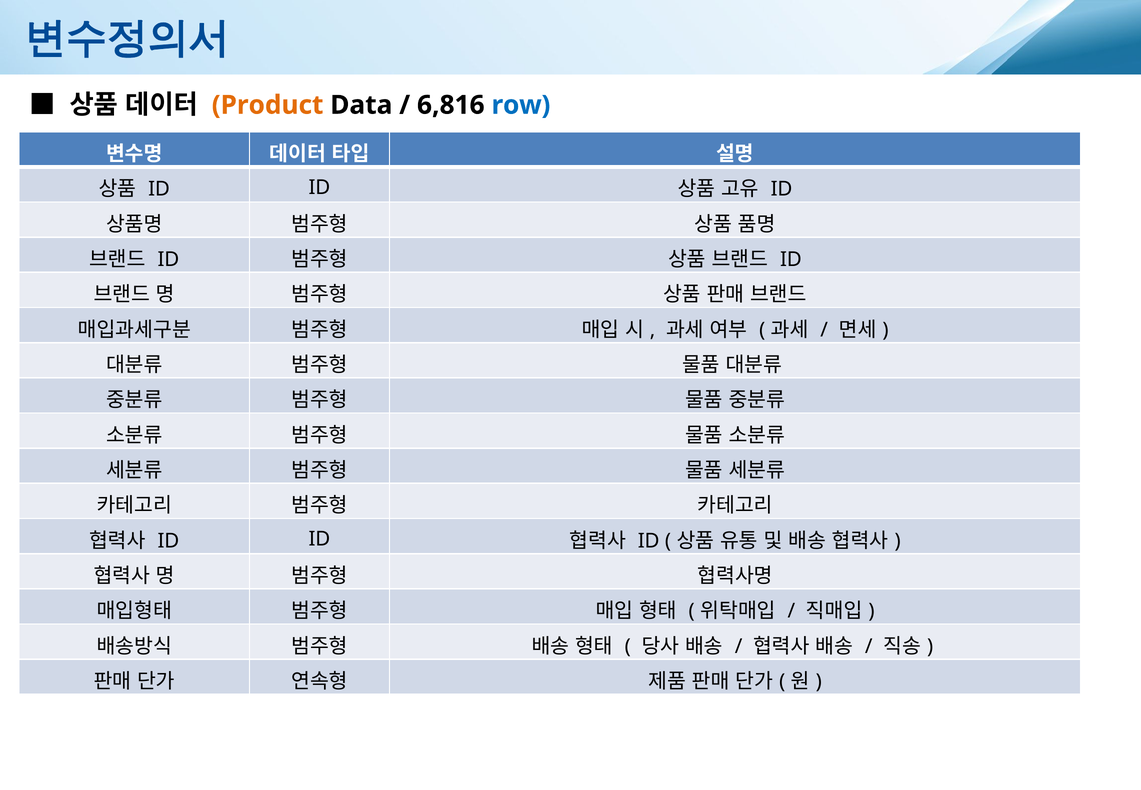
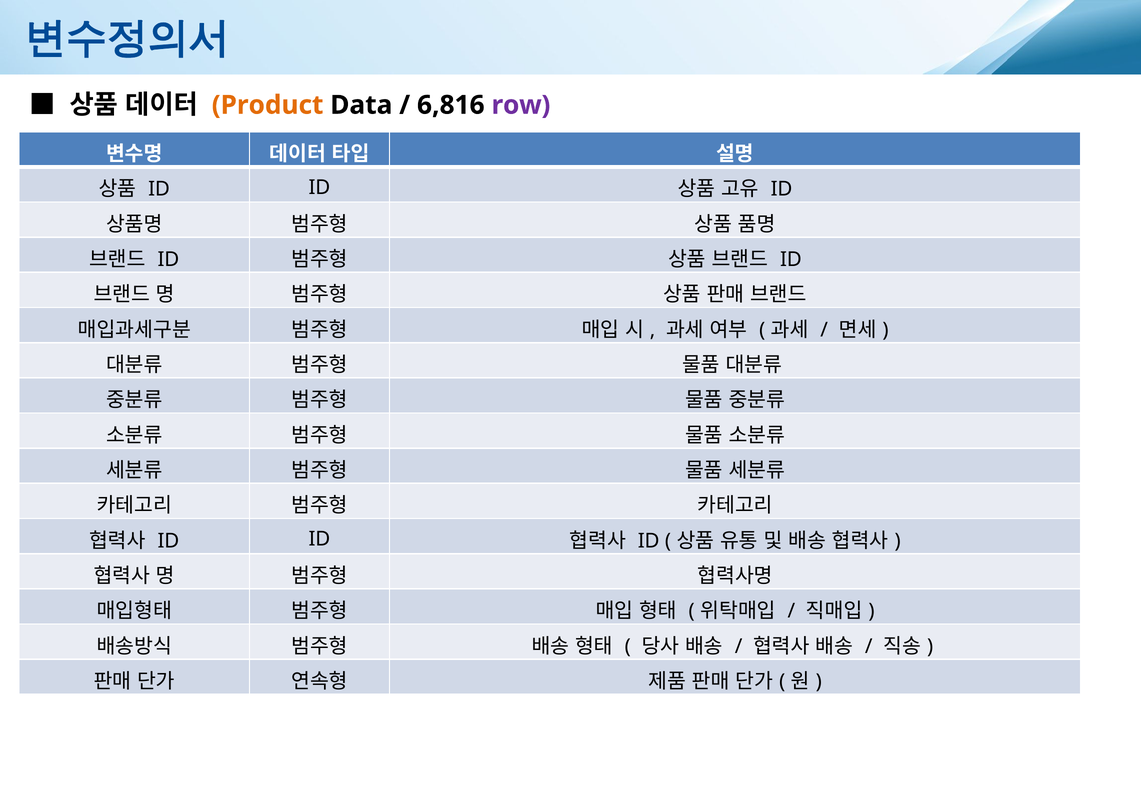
row colour: blue -> purple (521, 105)
